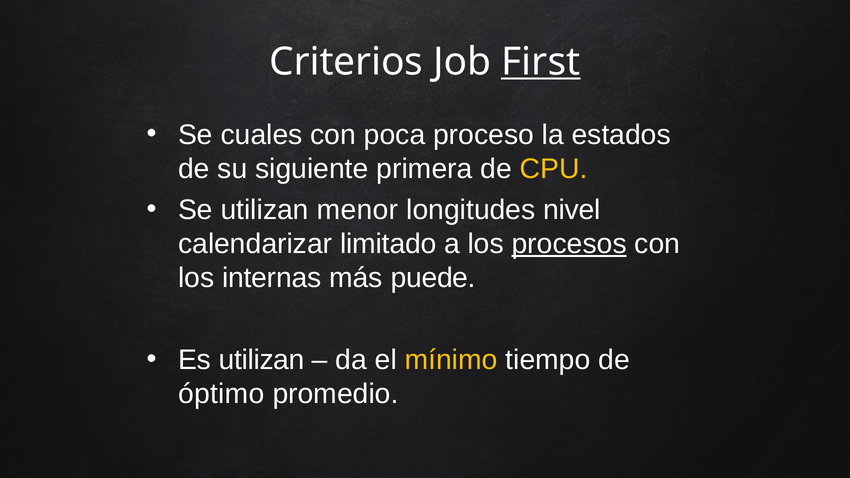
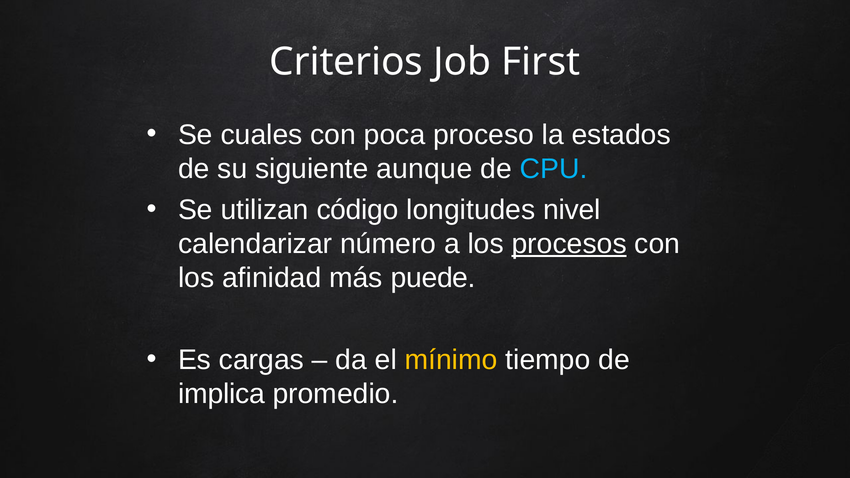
First underline: present -> none (541, 62)
primera: primera -> aunque (424, 169)
CPU colour: yellow -> light blue (554, 169)
menor: menor -> código (358, 210)
limitado: limitado -> número (388, 244)
internas: internas -> afinidad (272, 278)
Es utilizan: utilizan -> cargas (261, 360)
óptimo: óptimo -> implica (222, 394)
